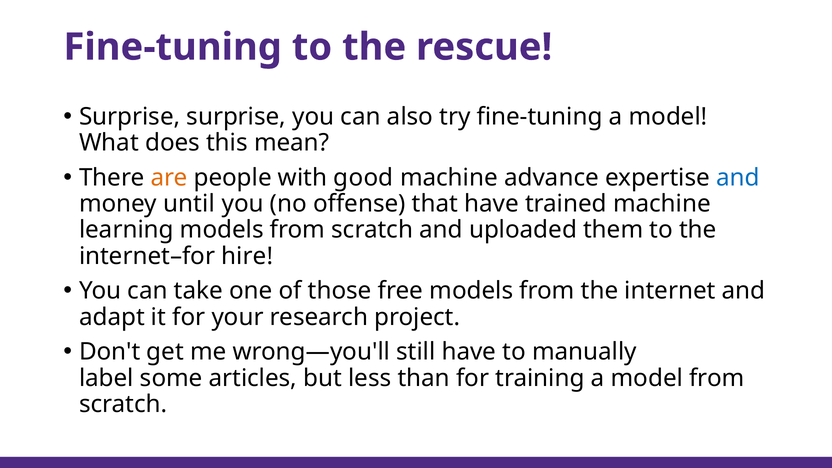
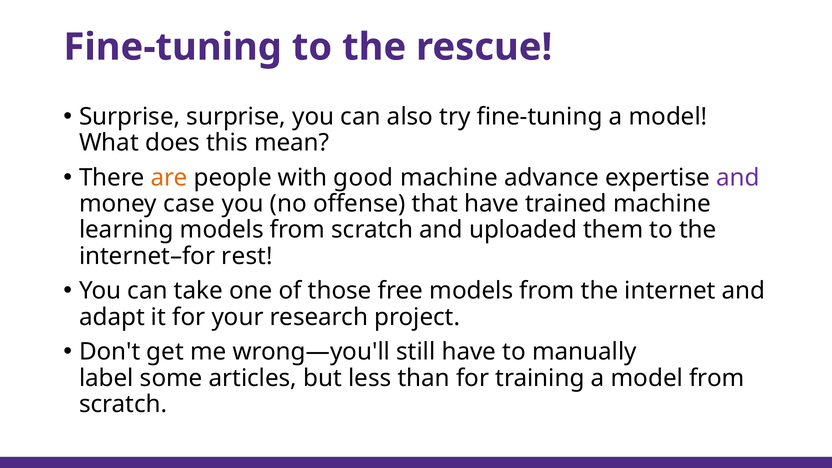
and colour: blue -> purple (738, 178)
until: until -> case (189, 204)
hire: hire -> rest (247, 256)
